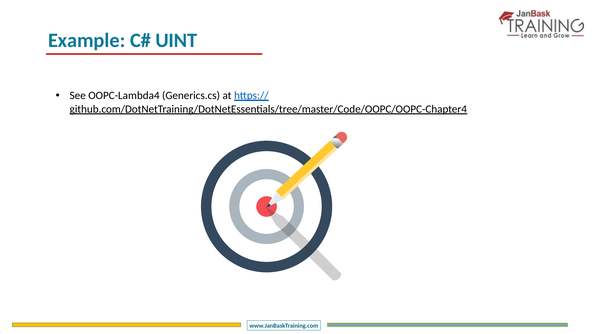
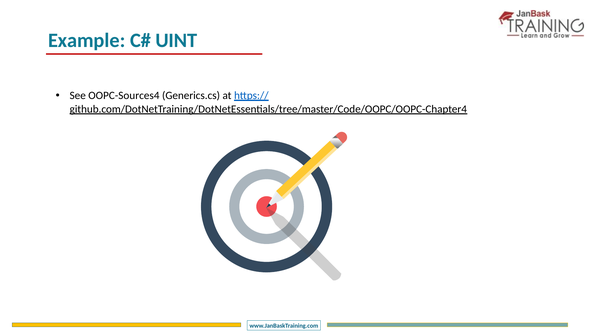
OOPC-Lambda4: OOPC-Lambda4 -> OOPC-Sources4 (124, 95)
